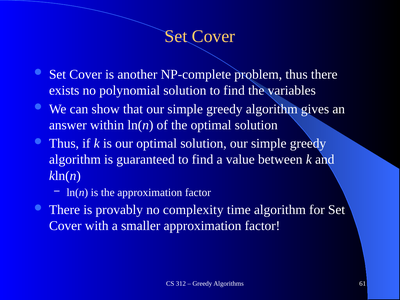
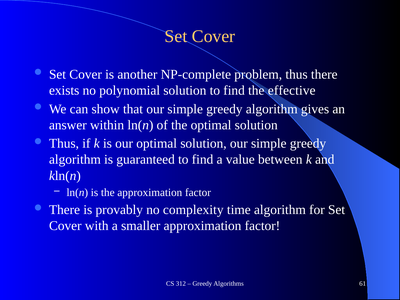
variables: variables -> effective (292, 90)
